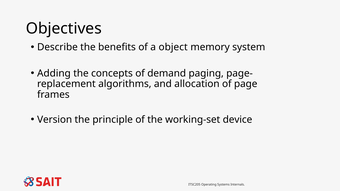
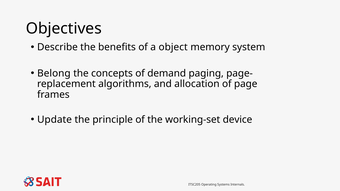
Adding: Adding -> Belong (54, 73)
Version: Version -> Update (55, 120)
